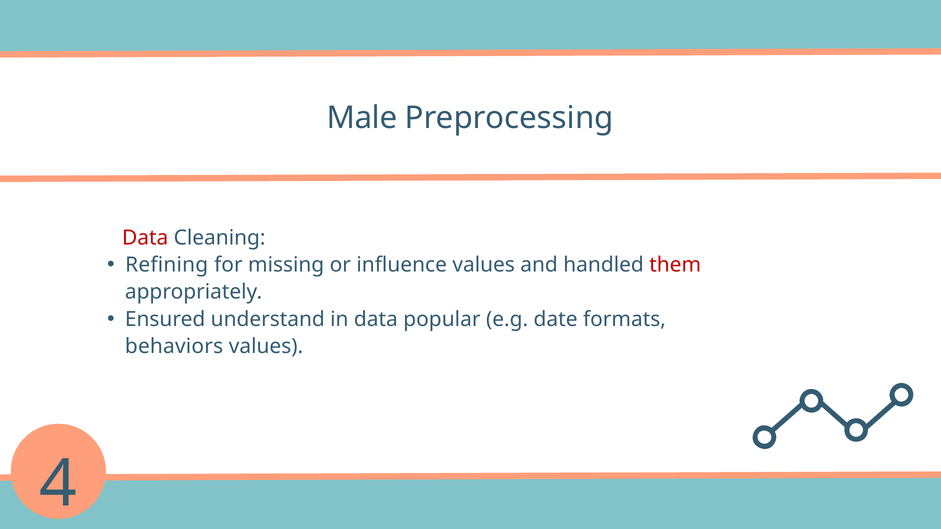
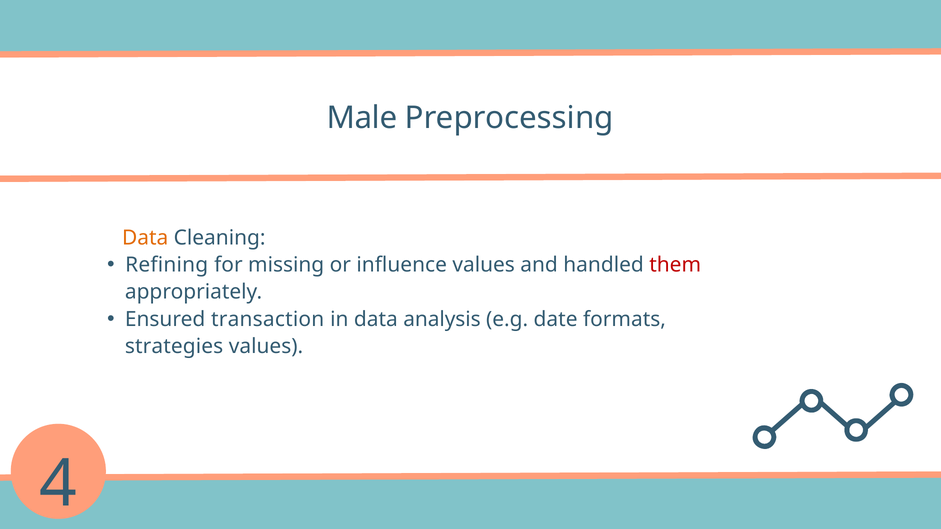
Data colour: red -> orange (145, 238)
understand: understand -> transaction (268, 319)
popular: popular -> analysis (442, 319)
behaviors: behaviors -> strategies (174, 347)
